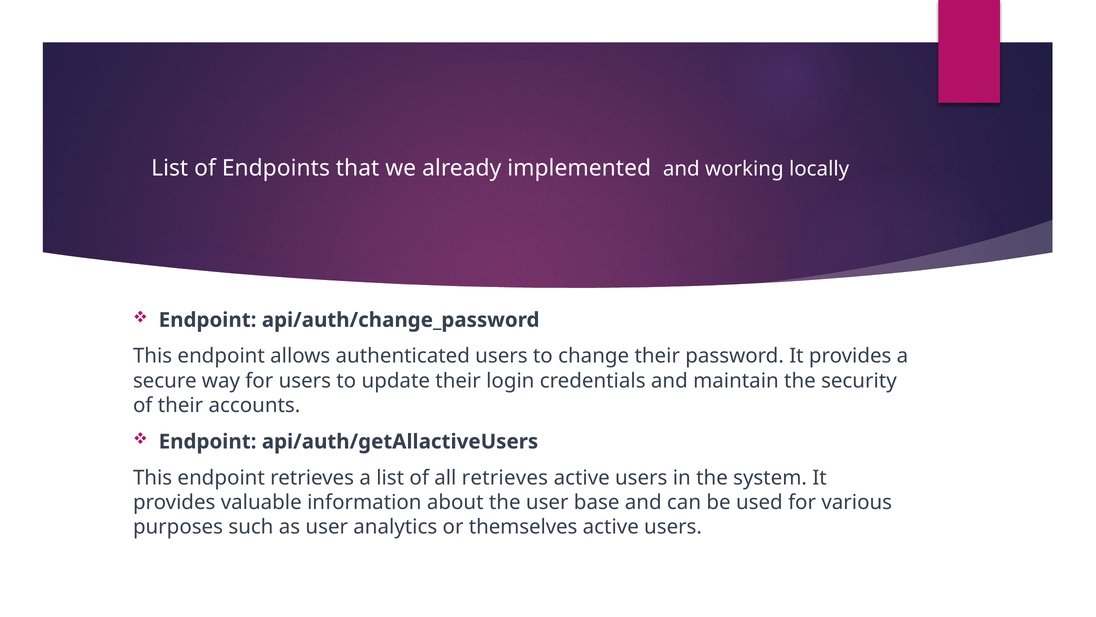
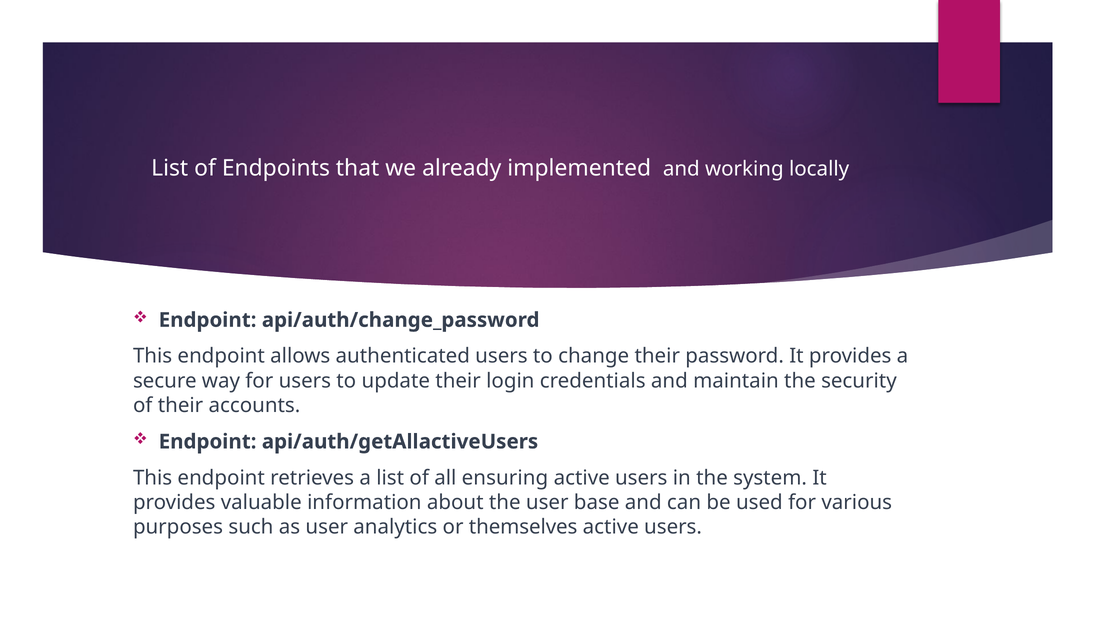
all retrieves: retrieves -> ensuring (505, 477)
